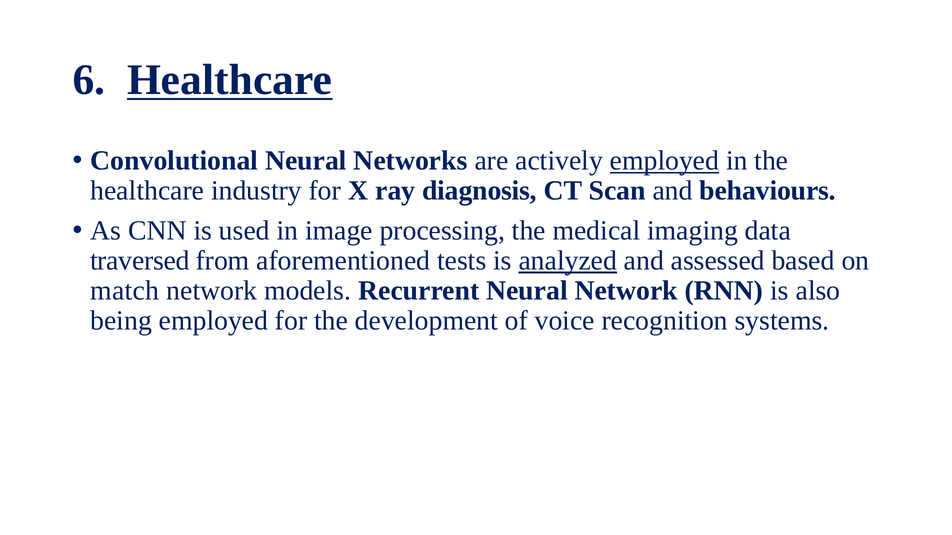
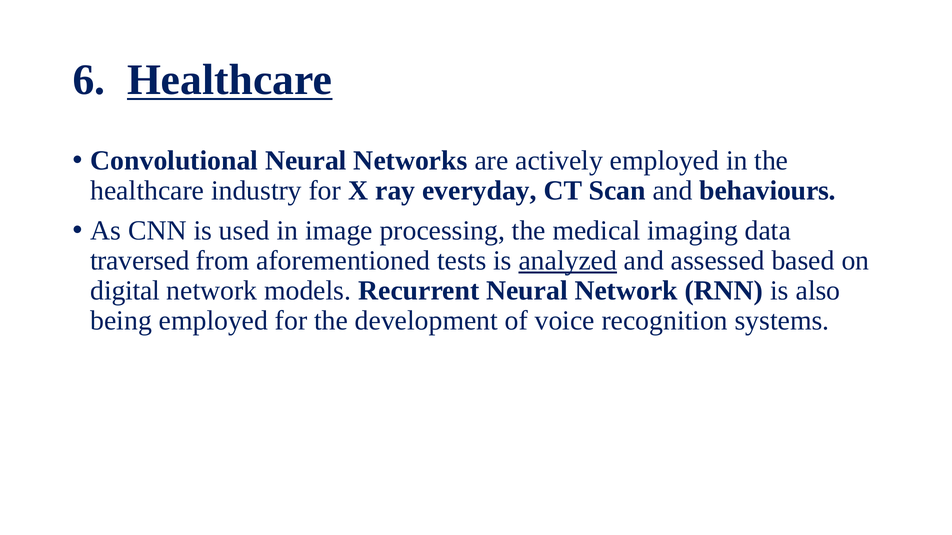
employed underline: present -> none (664, 161)
diagnosis: diagnosis -> everyday (479, 191)
match: match -> digital (125, 291)
